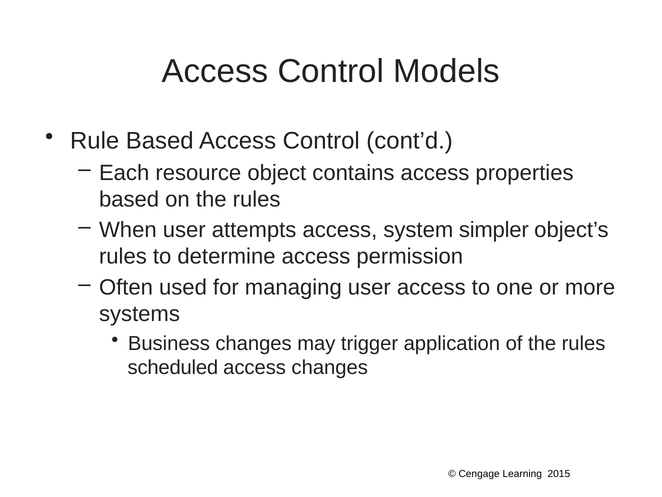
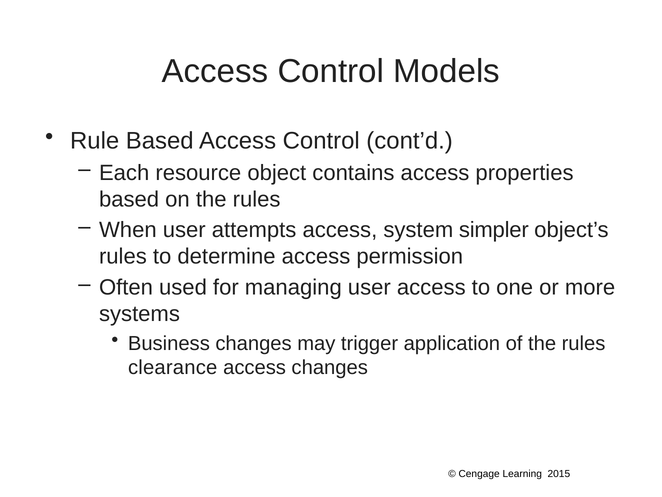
scheduled: scheduled -> clearance (173, 367)
